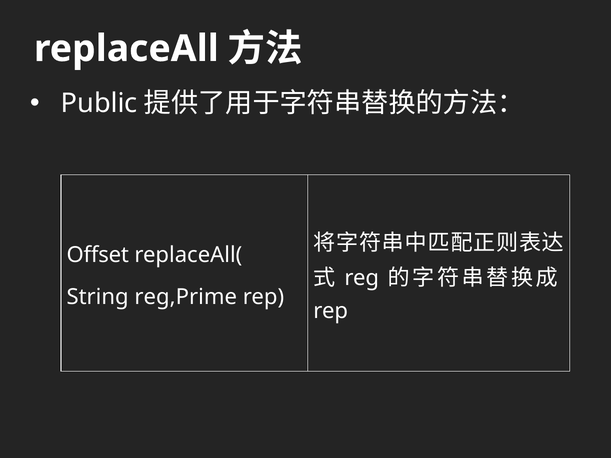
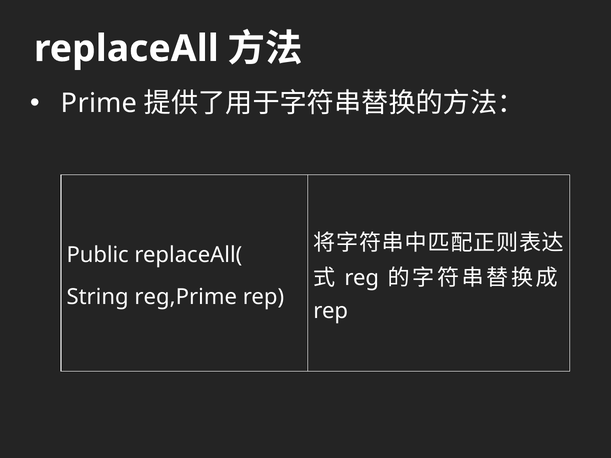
Public: Public -> Prime (99, 103)
Offset: Offset -> Public (98, 255)
